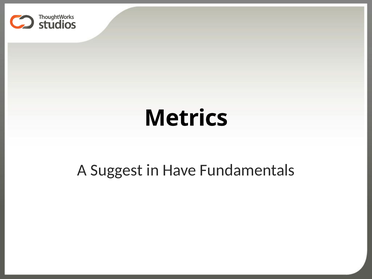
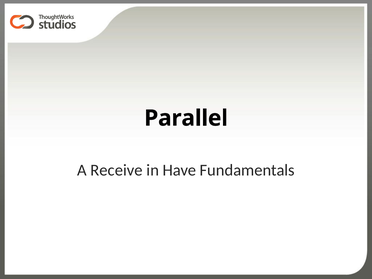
Metrics: Metrics -> Parallel (186, 118)
Suggest: Suggest -> Receive (117, 170)
